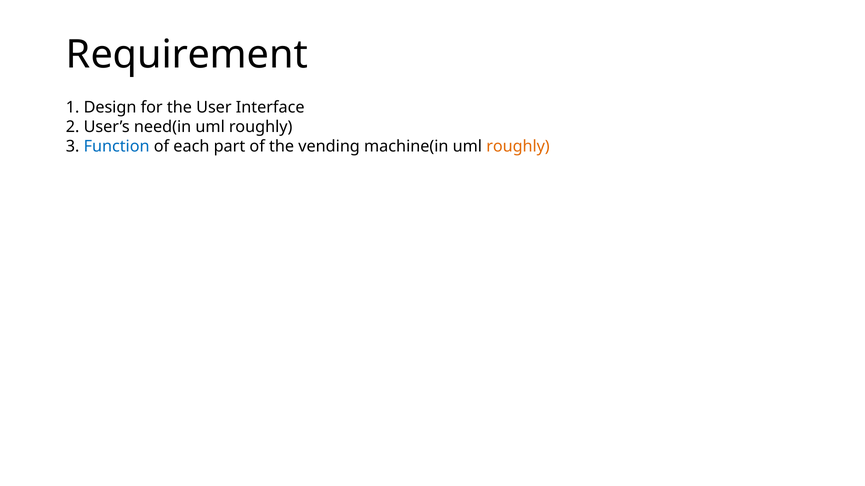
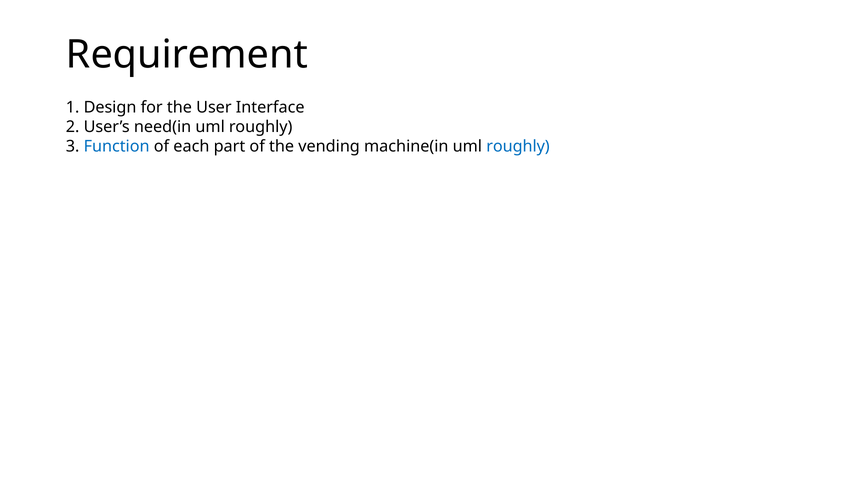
roughly colour: orange -> blue (518, 147)
